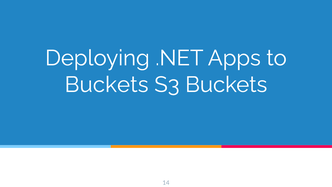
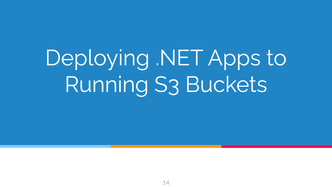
Buckets: Buckets -> Running (107, 85)
